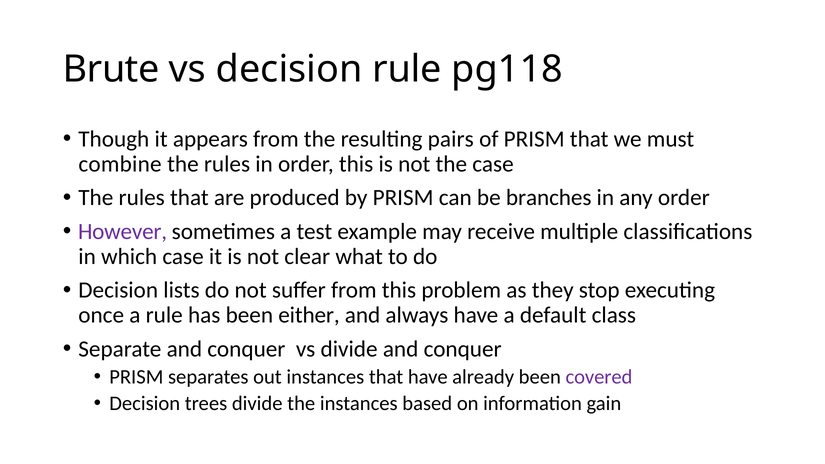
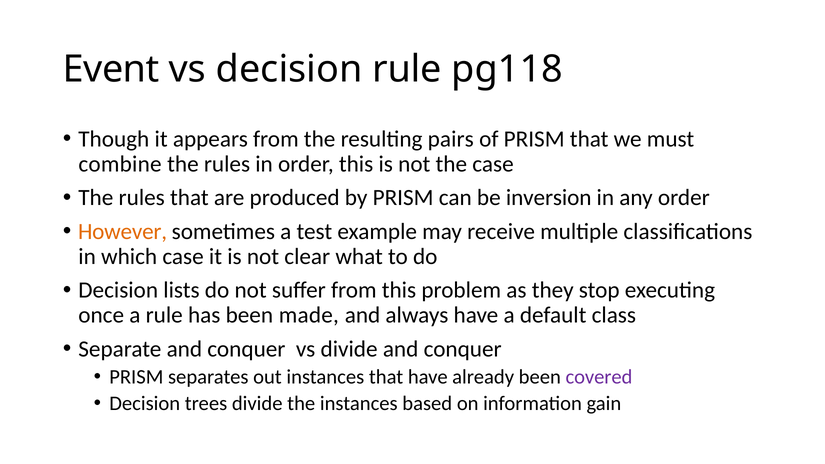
Brute: Brute -> Event (111, 69)
branches: branches -> inversion (549, 198)
However colour: purple -> orange (123, 232)
either: either -> made (309, 315)
